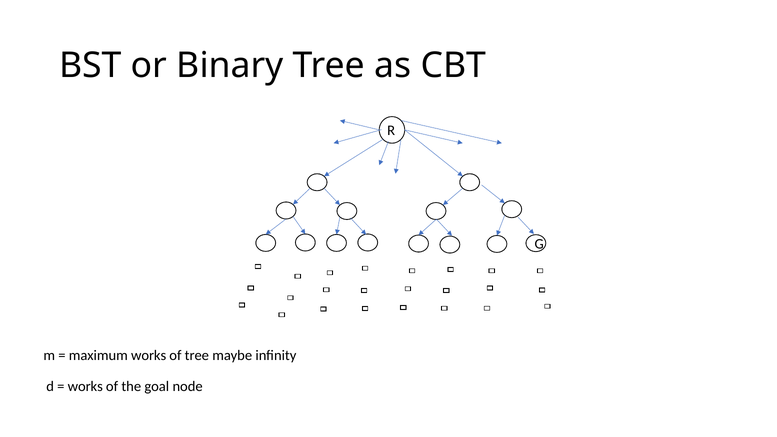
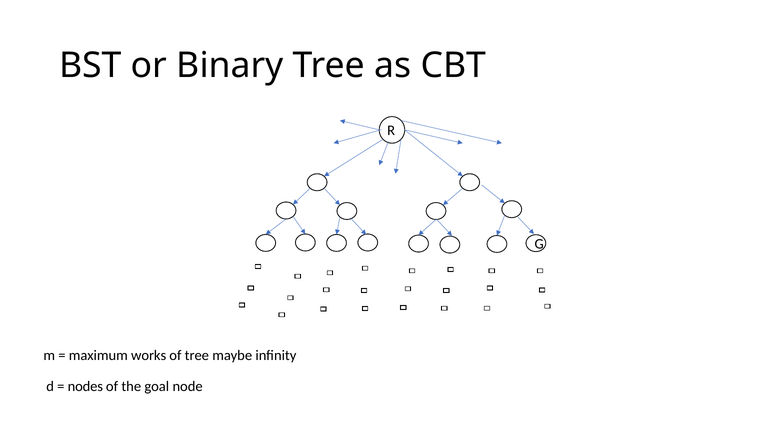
works: works -> nodes (85, 387)
